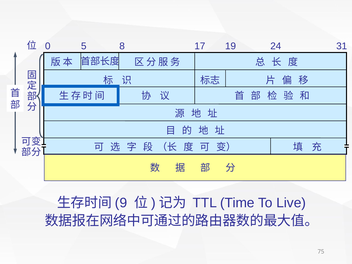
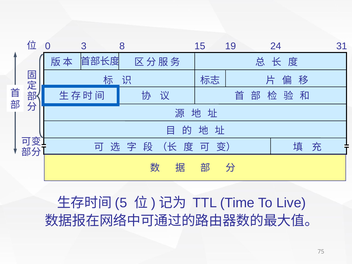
5: 5 -> 3 (84, 46)
17: 17 -> 15 (200, 46)
9: 9 -> 5 (121, 203)
